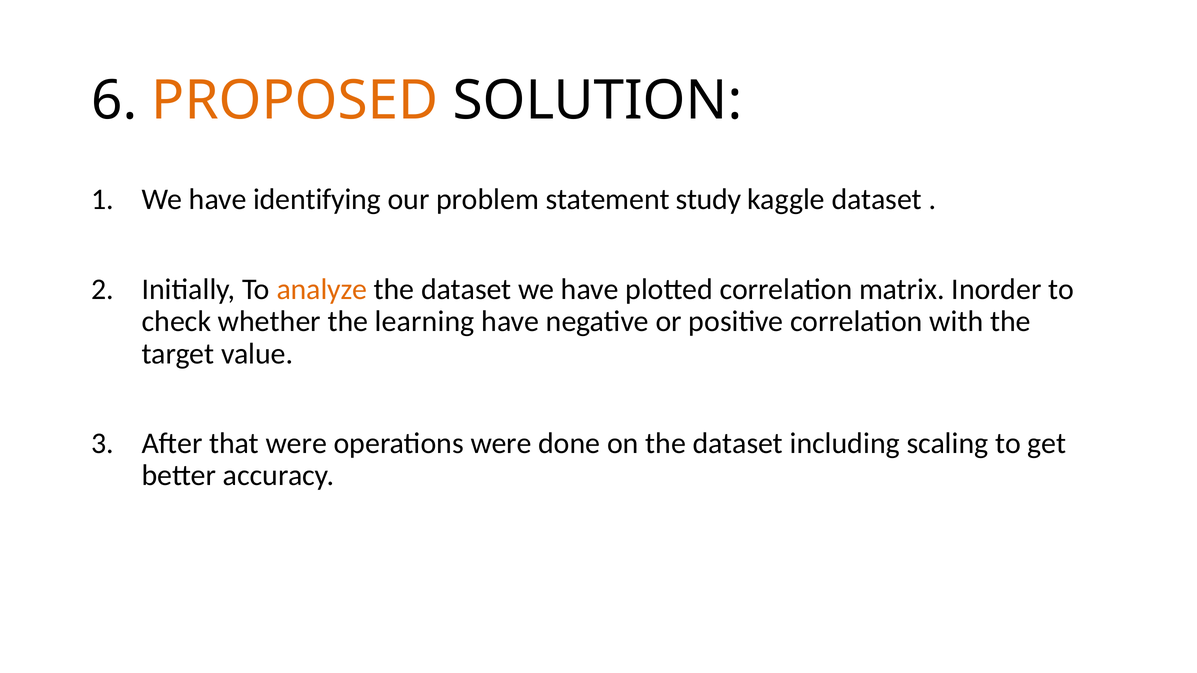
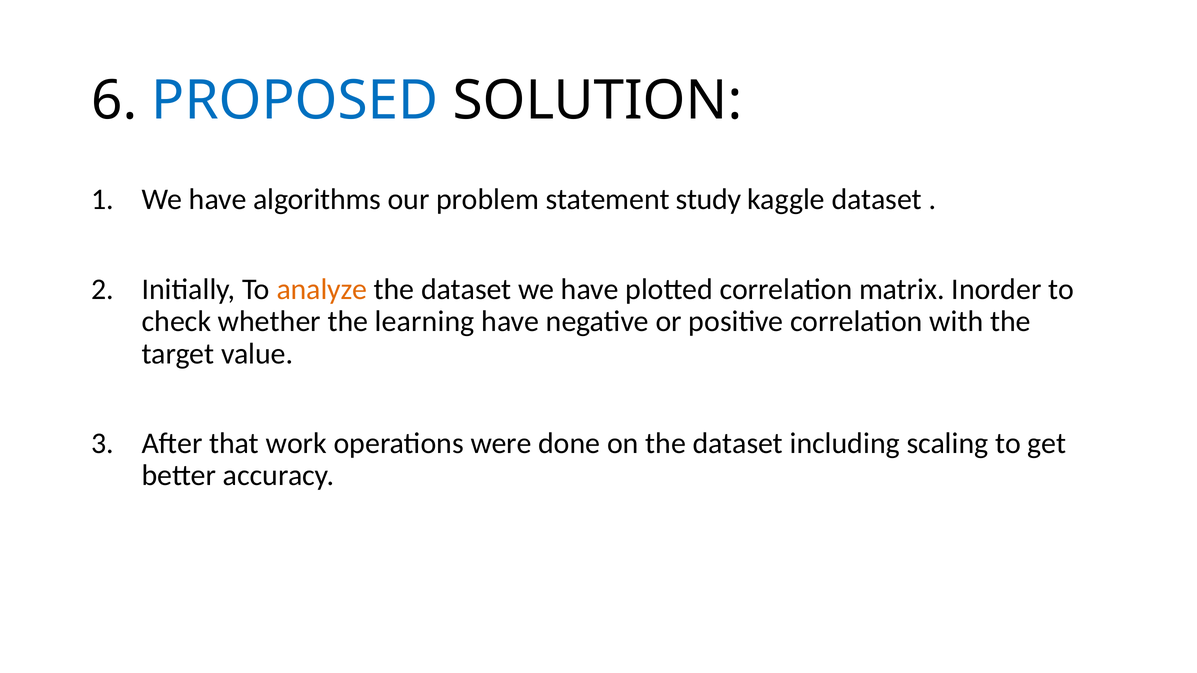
PROPOSED colour: orange -> blue (295, 101)
identifying: identifying -> algorithms (317, 200)
that were: were -> work (296, 443)
